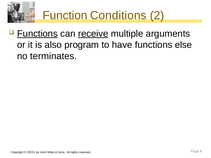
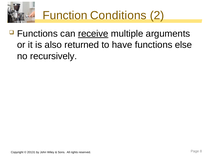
Functions underline: present -> none (37, 34)
program: program -> returned (82, 45)
terminates: terminates -> recursively (54, 56)
